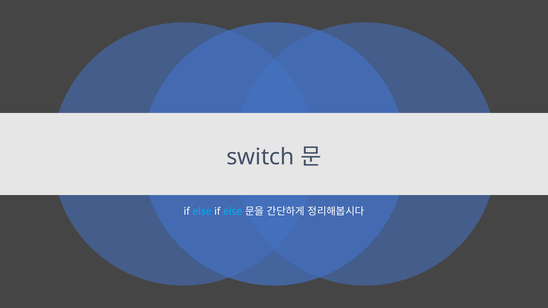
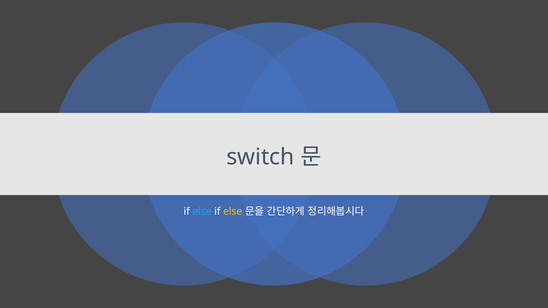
else colour: light blue -> yellow (233, 211)
